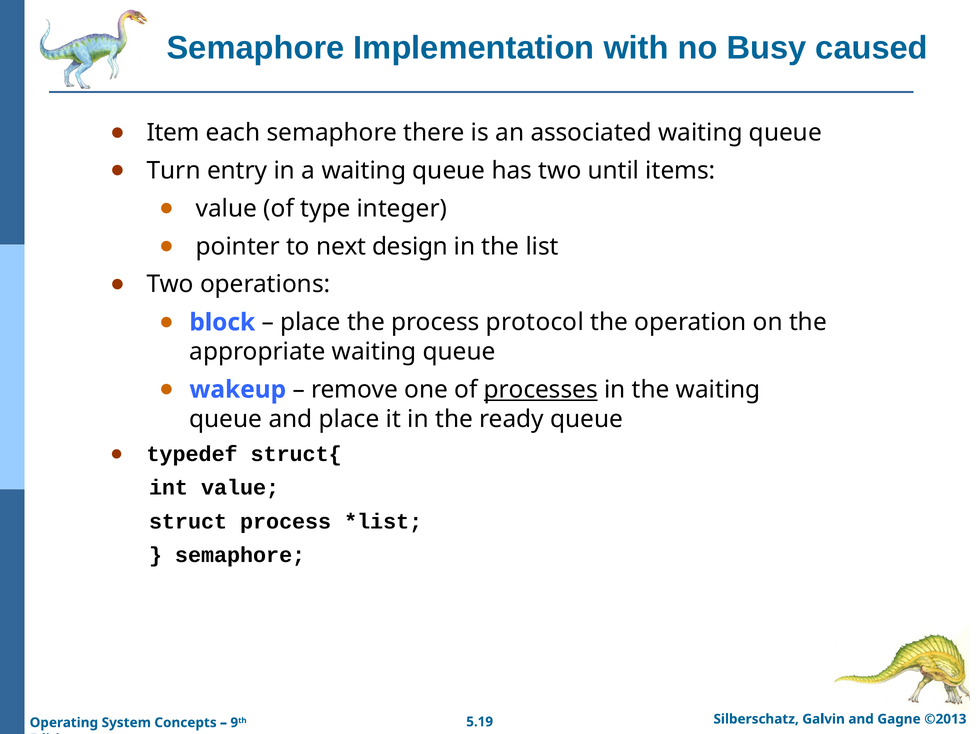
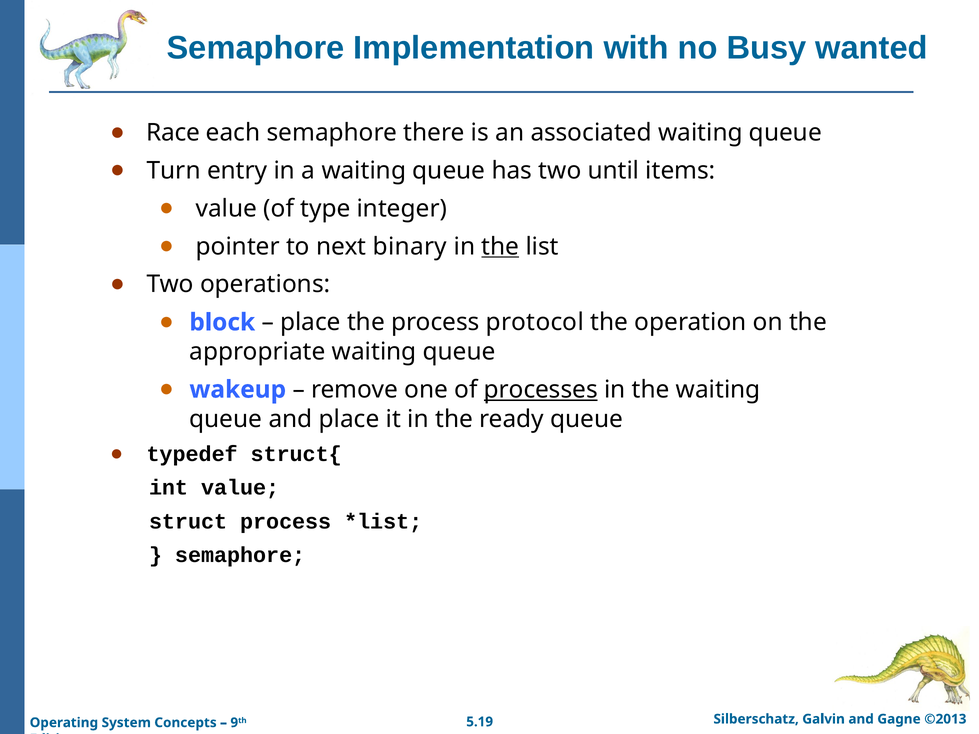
caused: caused -> wanted (872, 48)
Item: Item -> Race (173, 133)
design: design -> binary (410, 247)
the underline: none -> present (500, 247)
